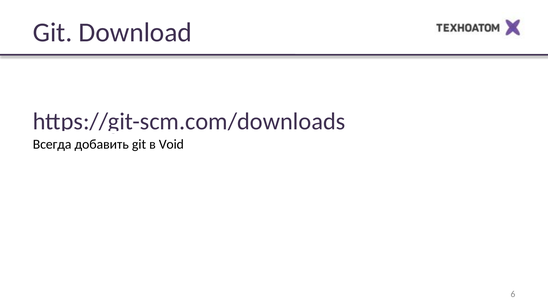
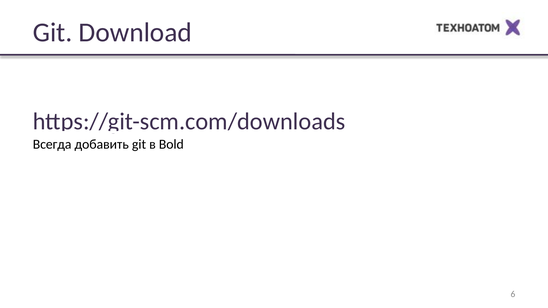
Void: Void -> Bold (171, 144)
